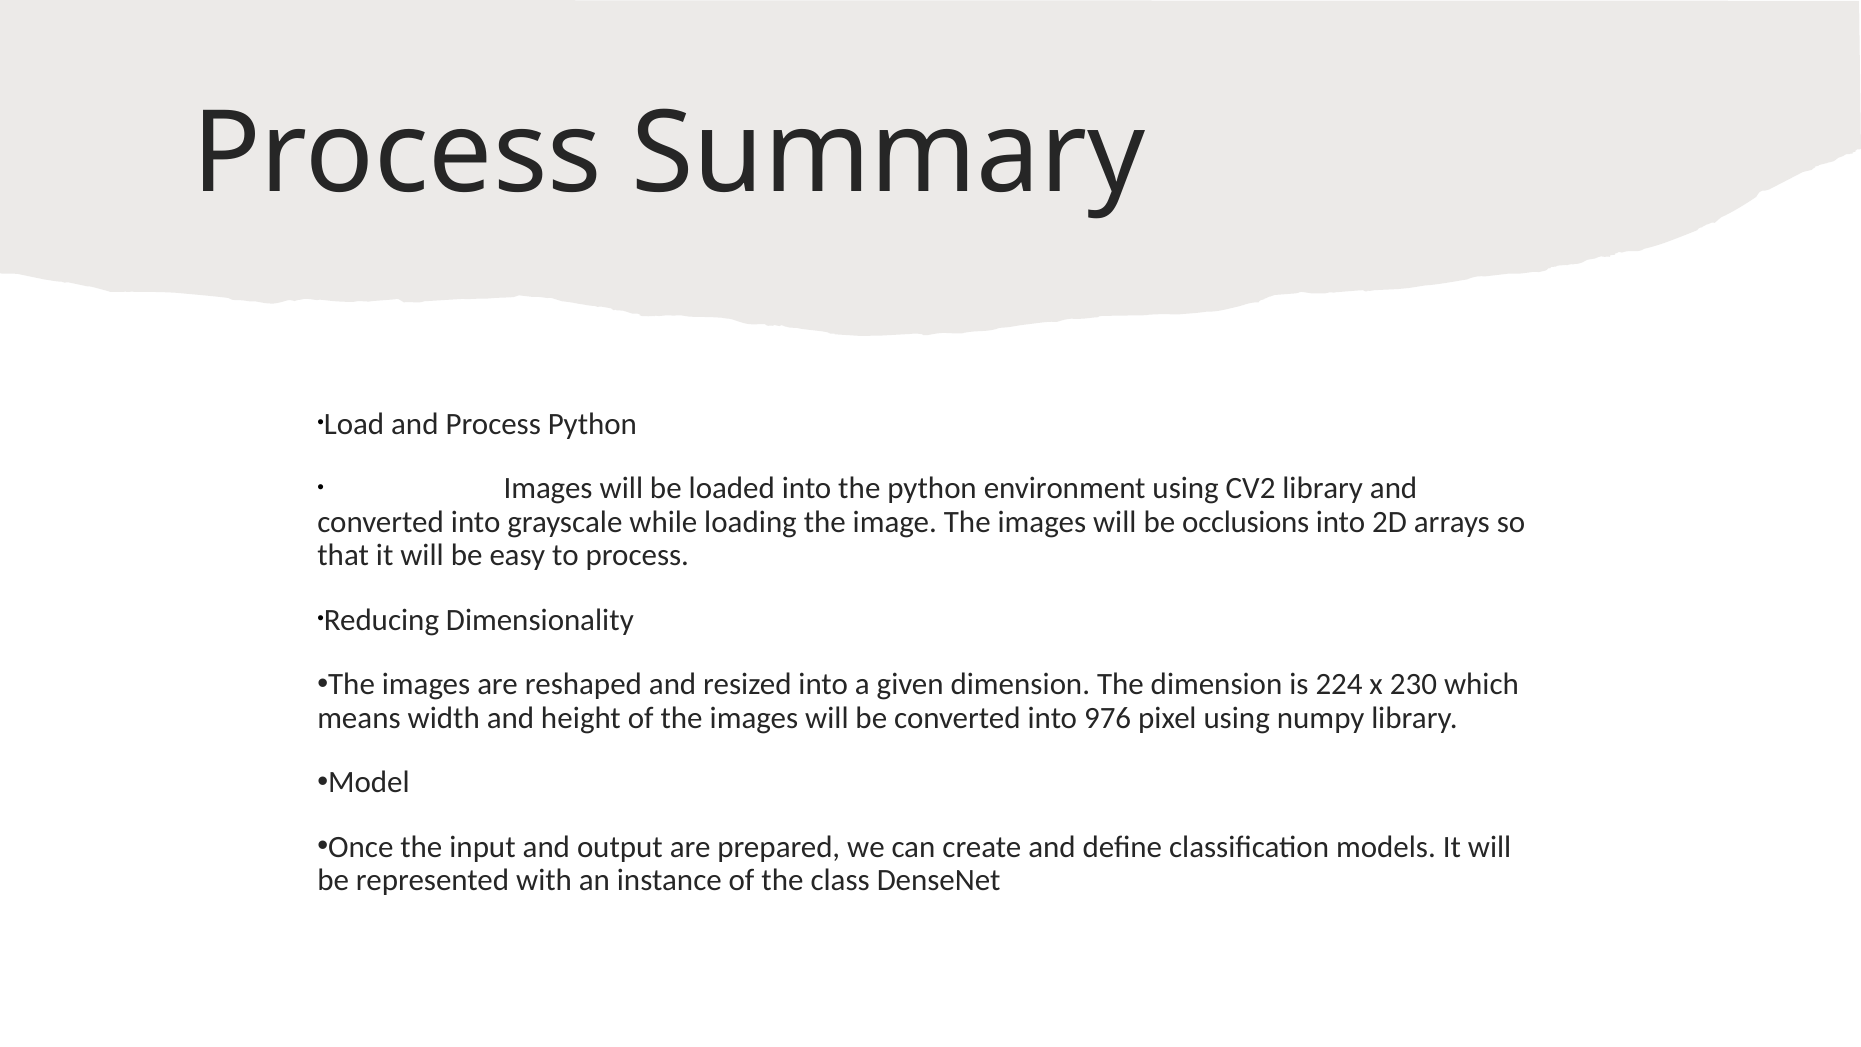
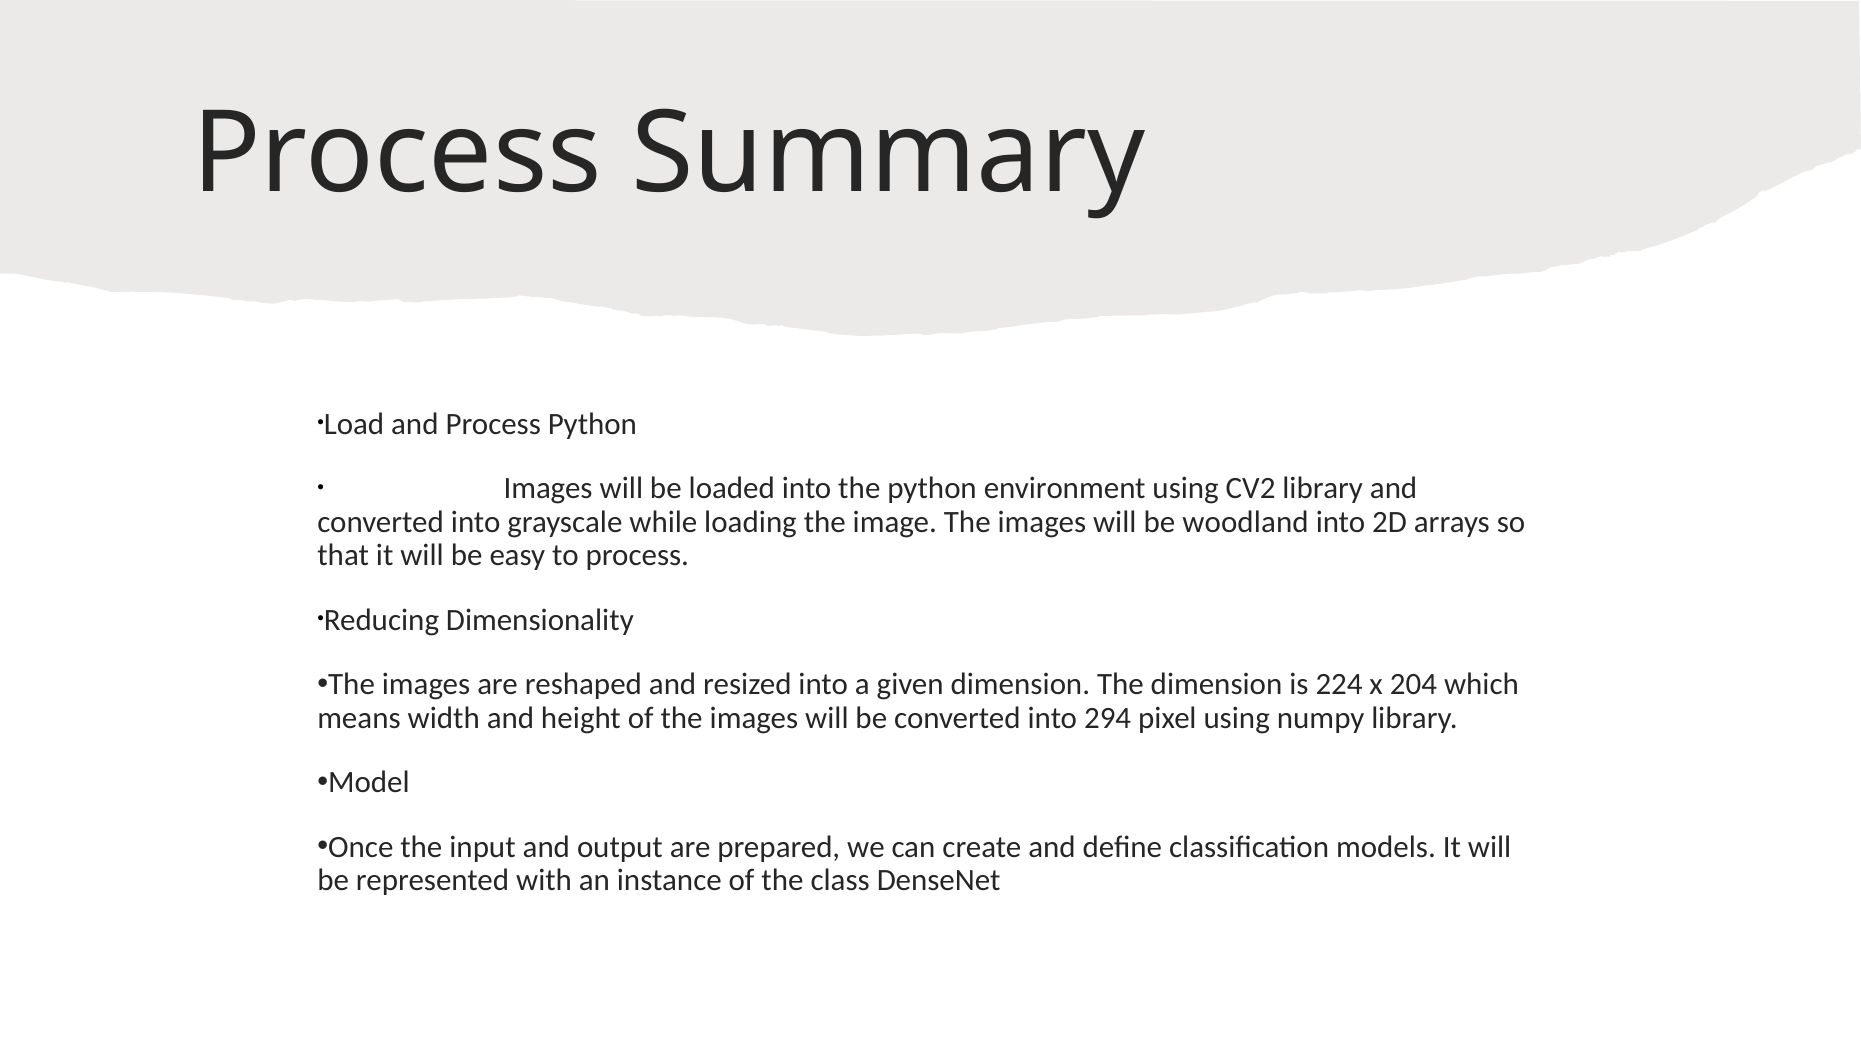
occlusions: occlusions -> woodland (1246, 522)
230: 230 -> 204 (1413, 684)
976: 976 -> 294 (1108, 718)
